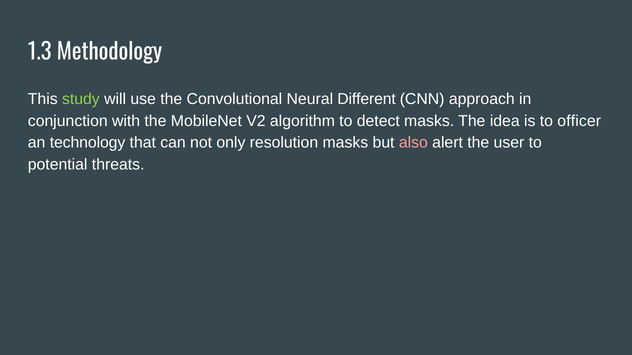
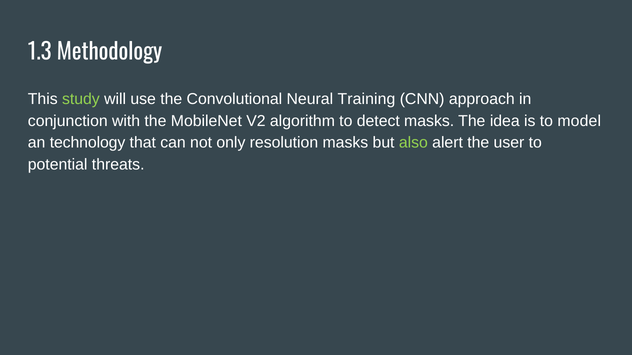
Different: Different -> Training (366, 99)
officer: officer -> model (579, 121)
also colour: pink -> light green (413, 143)
